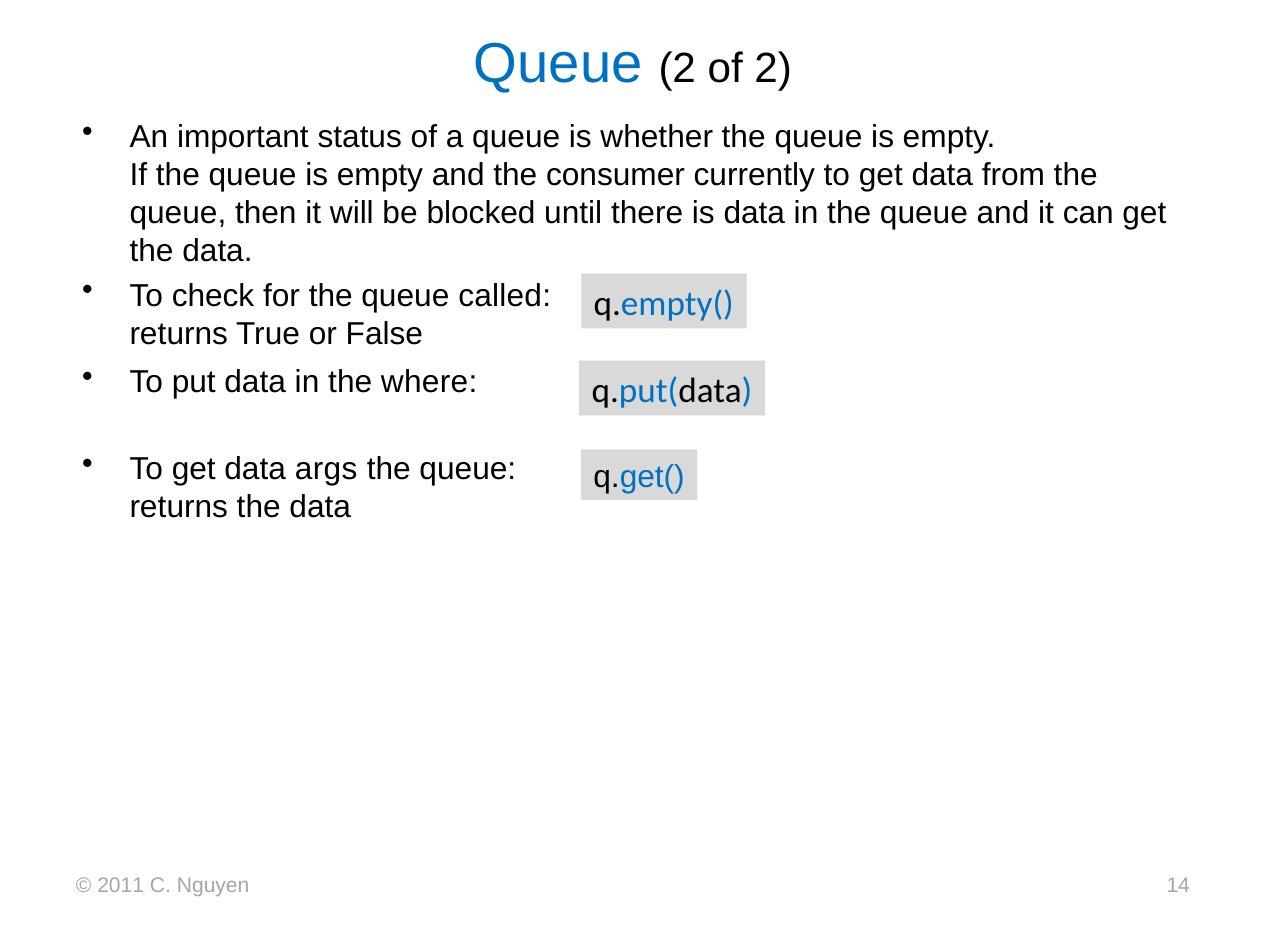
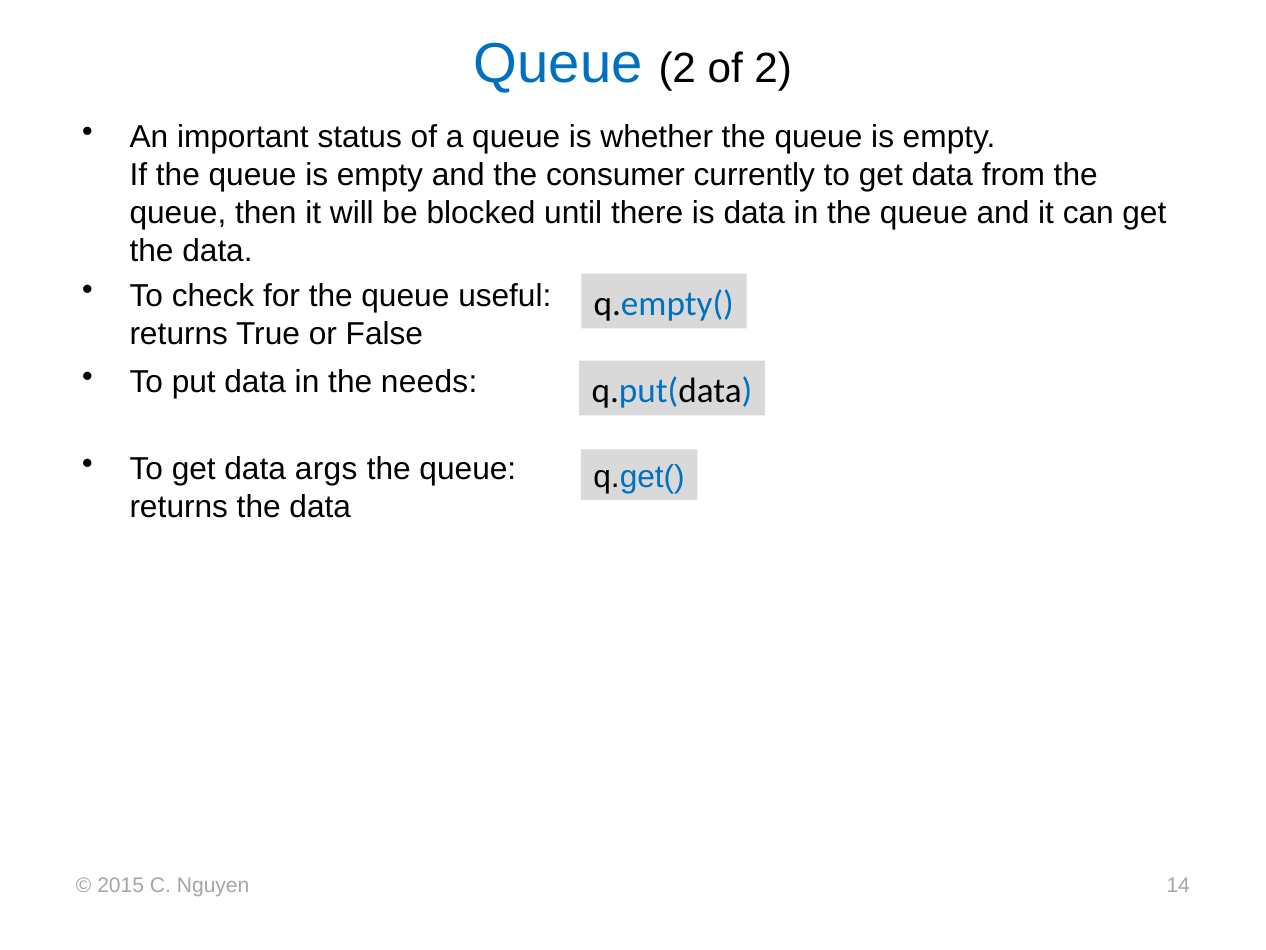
called: called -> useful (505, 295)
where: where -> needs (429, 382)
2011: 2011 -> 2015 (121, 885)
